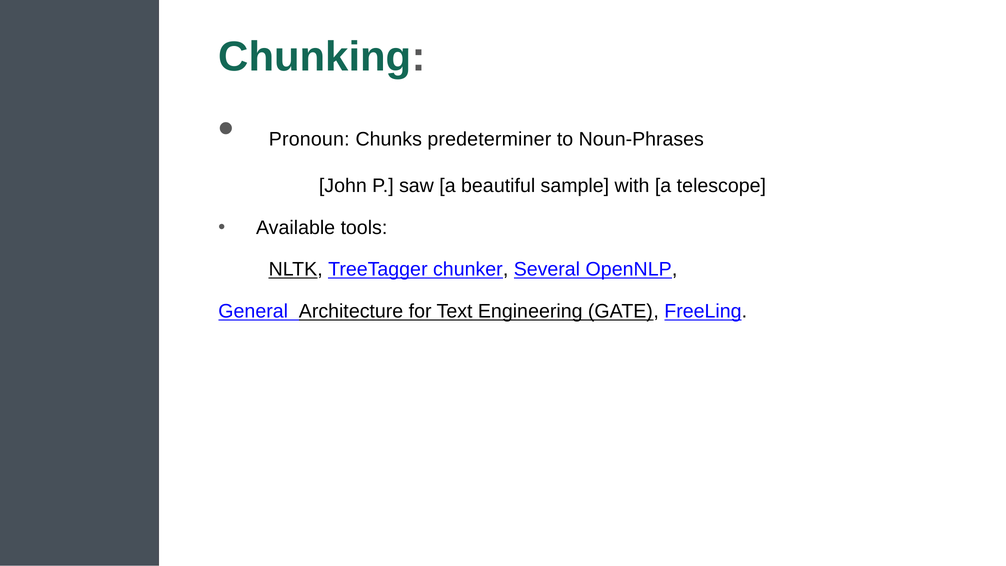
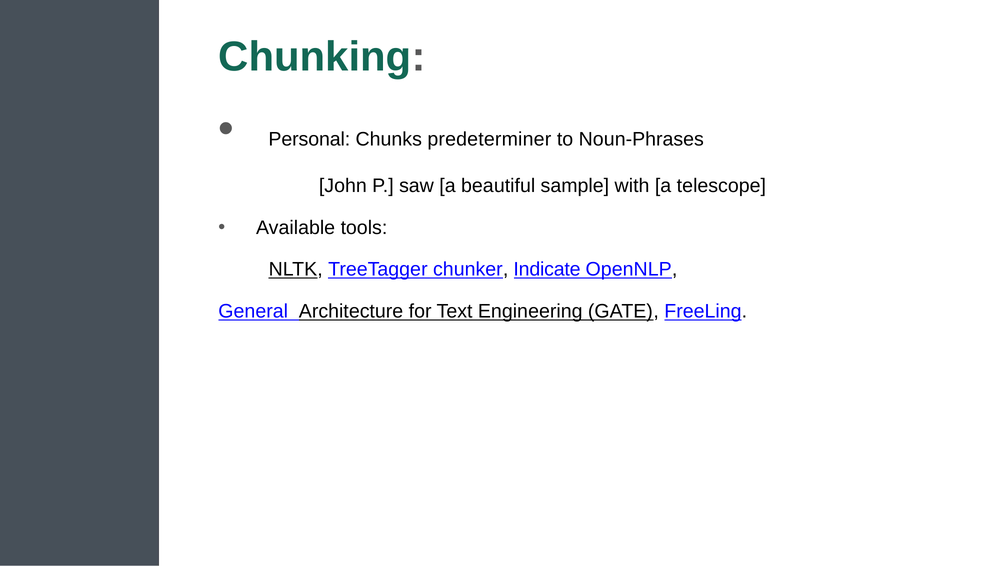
Pronoun: Pronoun -> Personal (309, 139)
Several: Several -> Indicate (547, 269)
